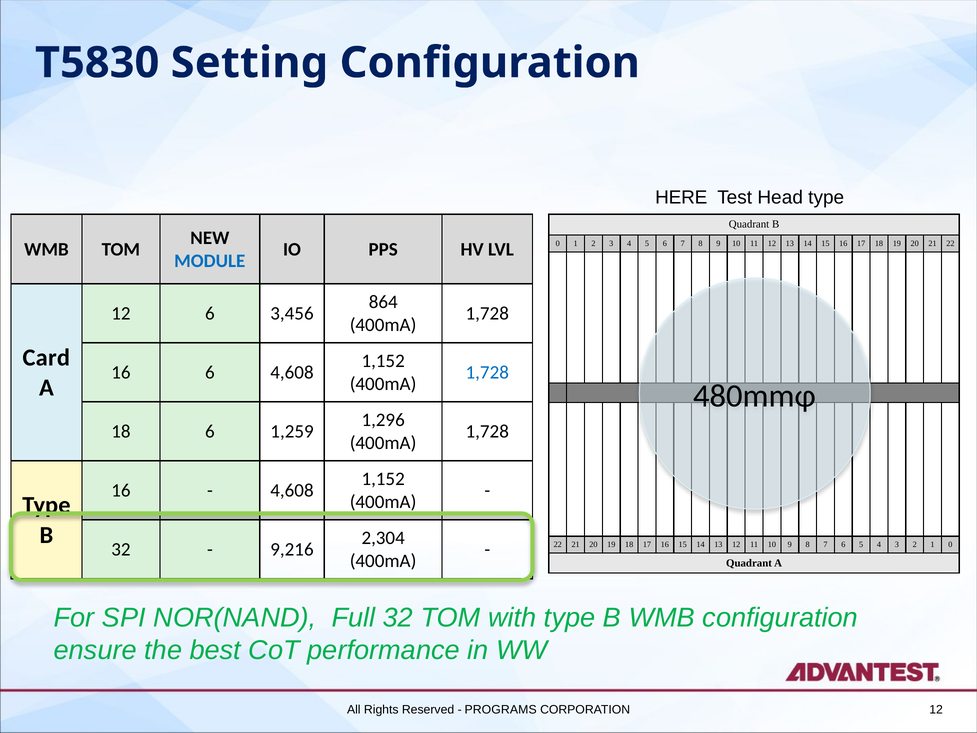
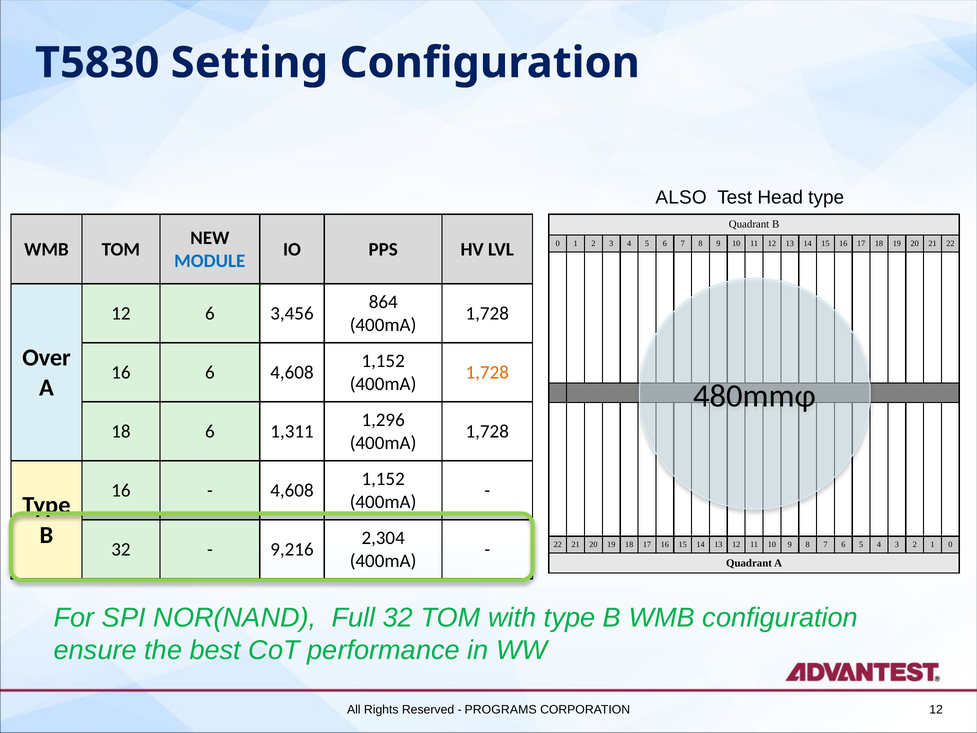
HERE: HERE -> ALSO (681, 197)
Card: Card -> Over (47, 358)
1,728 colour: blue -> orange (487, 372)
1,259: 1,259 -> 1,311 (292, 431)
